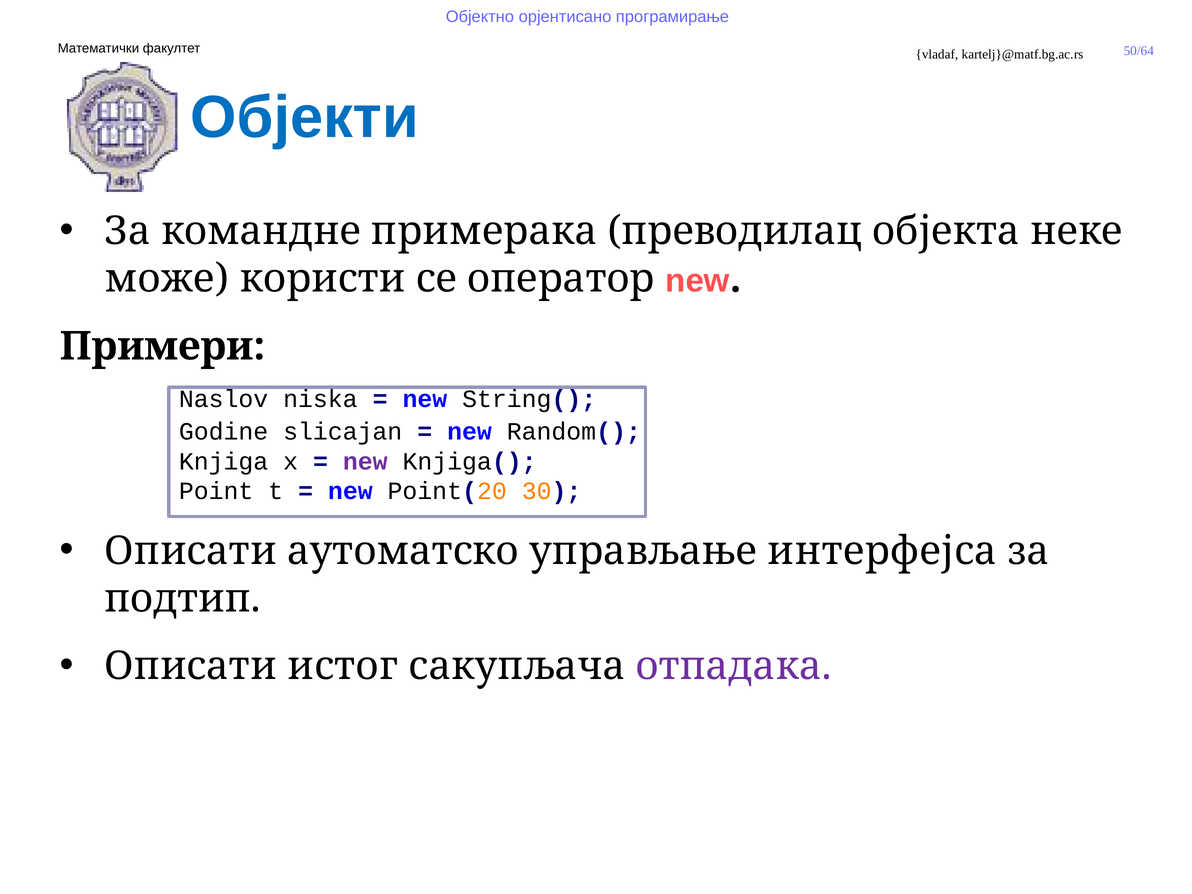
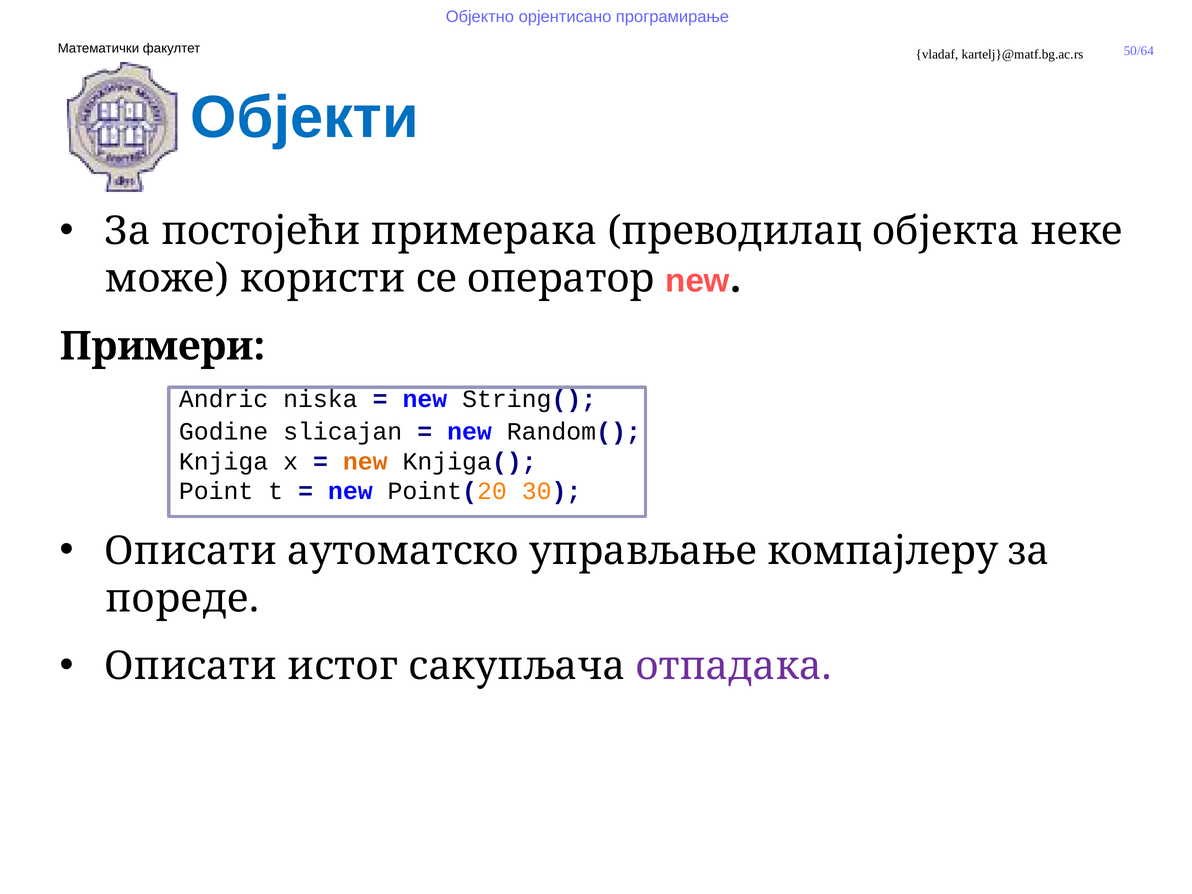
командне: командне -> постојећи (261, 231)
Naslov: Naslov -> Andric (224, 399)
new colour: purple -> orange (365, 461)
интерфејса: интерфејса -> компајлеру (883, 551)
подтип: подтип -> пореде (182, 599)
